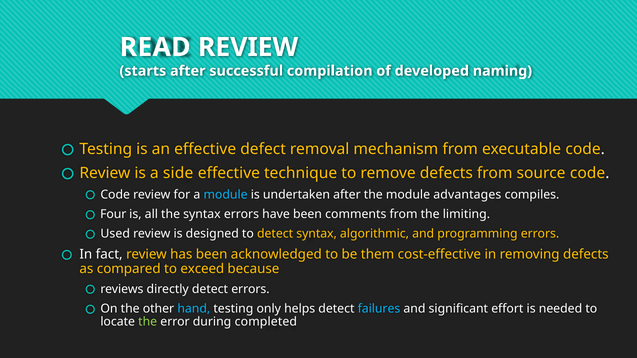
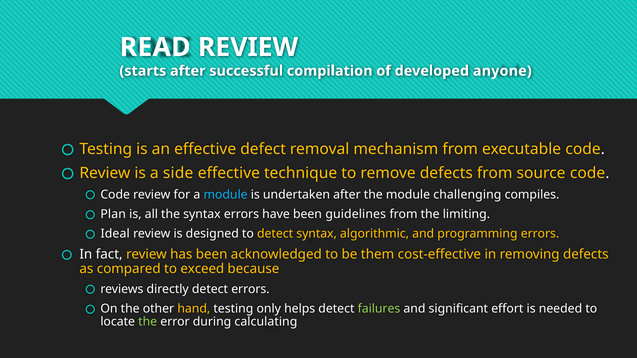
naming: naming -> anyone (502, 71)
advantages: advantages -> challenging (467, 195)
Four: Four -> Plan (113, 214)
comments: comments -> guidelines (356, 214)
Used: Used -> Ideal (115, 234)
hand colour: light blue -> yellow (194, 309)
failures colour: light blue -> light green (379, 309)
completed: completed -> calculating (266, 322)
